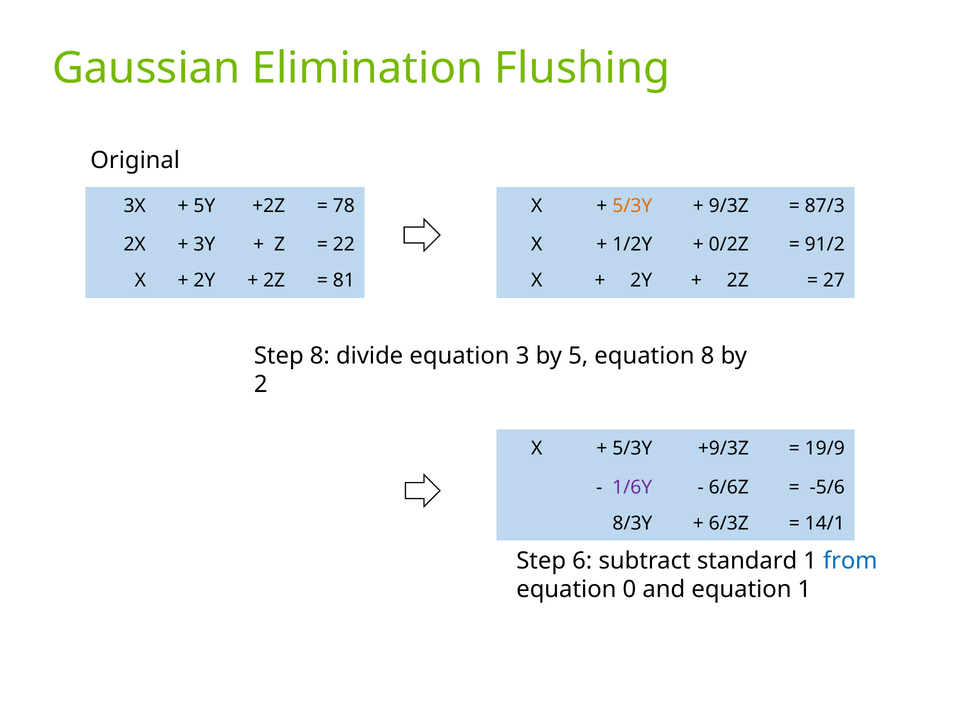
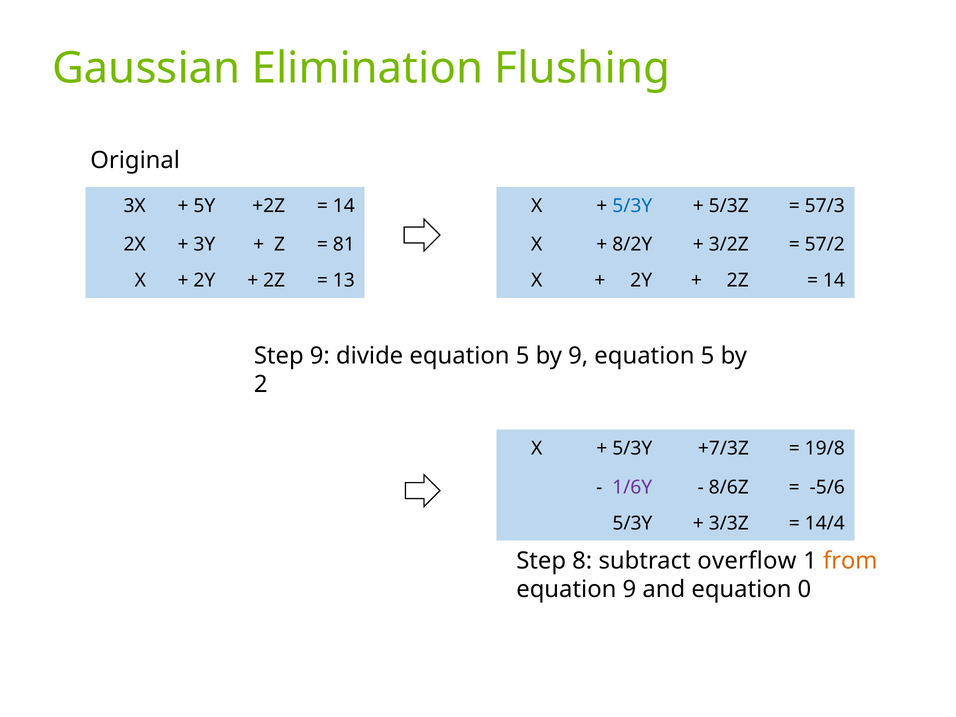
78: 78 -> 14 (344, 206)
5/3Y colour: orange -> blue (632, 206)
9/3Z: 9/3Z -> 5/3Z (729, 206)
87/3: 87/3 -> 57/3 (825, 206)
22: 22 -> 81 (344, 244)
1/2Y: 1/2Y -> 8/2Y (632, 244)
0/2Z: 0/2Z -> 3/2Z (729, 244)
91/2: 91/2 -> 57/2 (825, 244)
81: 81 -> 13 (344, 281)
27: 27 -> 14 (834, 281)
Step 8: 8 -> 9 (320, 356)
divide equation 3: 3 -> 5 (523, 356)
by 5: 5 -> 9 (578, 356)
8: 8 -> 5 (708, 356)
+9/3Z: +9/3Z -> +7/3Z (723, 448)
19/9: 19/9 -> 19/8 (825, 448)
6/6Z: 6/6Z -> 8/6Z (729, 487)
8/3Y: 8/3Y -> 5/3Y (632, 523)
6/3Z: 6/3Z -> 3/3Z (729, 523)
14/1: 14/1 -> 14/4 (825, 523)
6: 6 -> 8 (582, 561)
standard: standard -> overflow (747, 561)
from colour: blue -> orange (850, 561)
equation 0: 0 -> 9 (629, 589)
equation 1: 1 -> 0 (804, 589)
